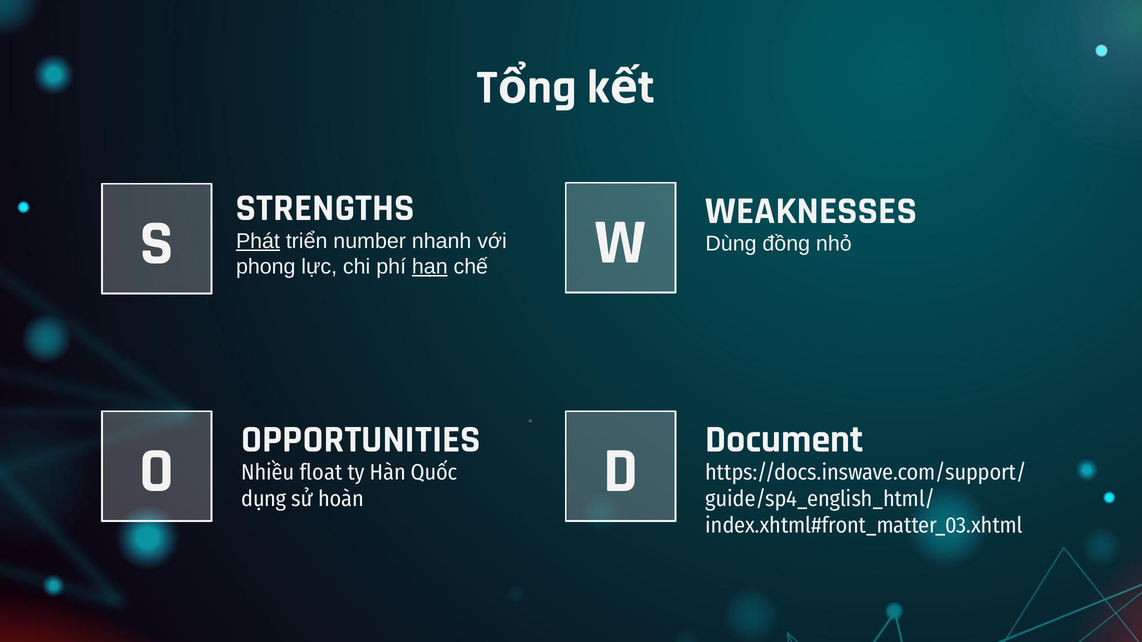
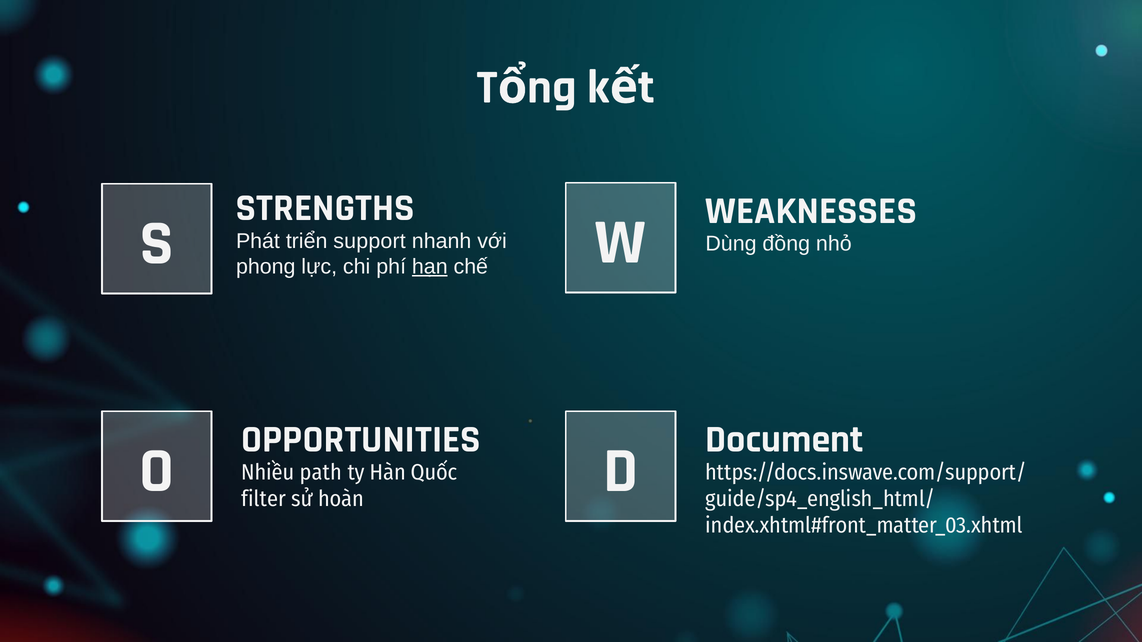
Phát underline: present -> none (258, 241)
number: number -> support (370, 241)
float: float -> path (321, 472)
dụng: dụng -> filter (264, 499)
